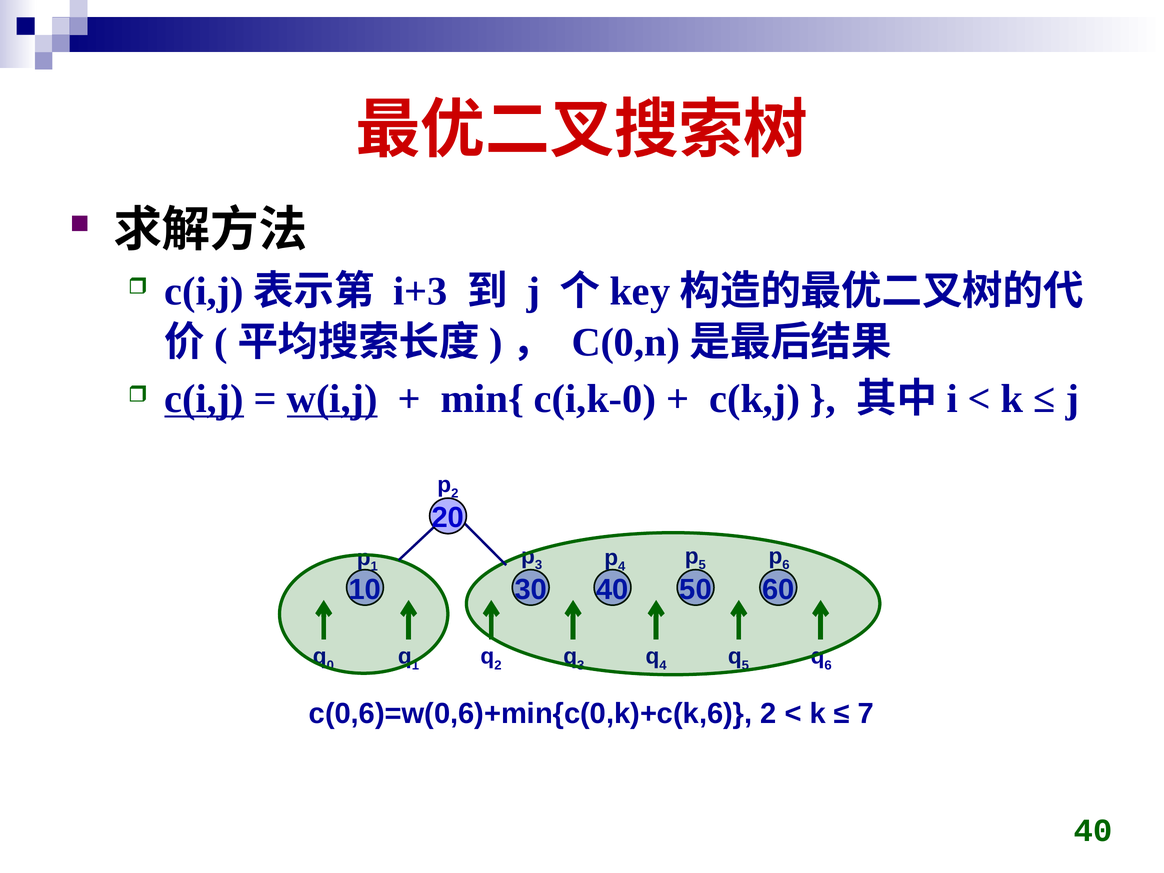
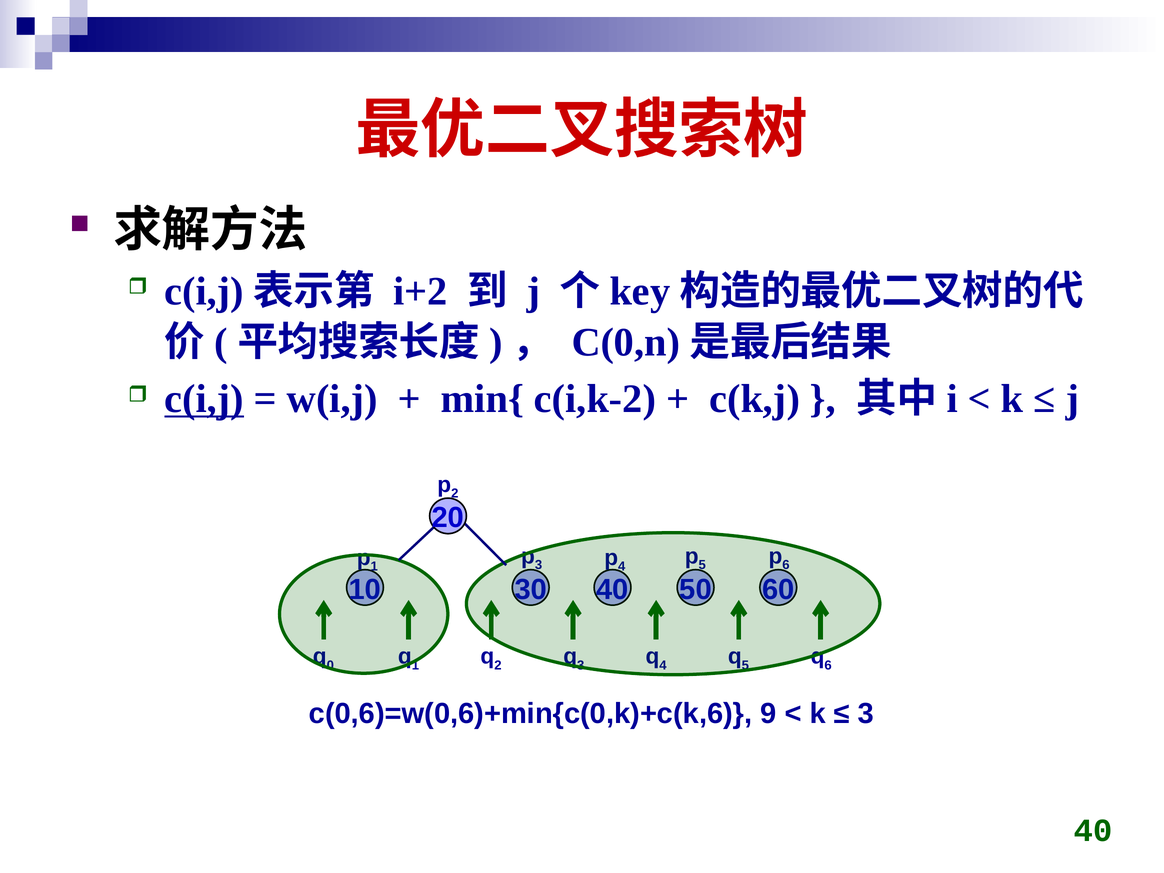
i+3: i+3 -> i+2 (420, 291)
w(i,j underline: present -> none (332, 399)
c(i,k-0: c(i,k-0 -> c(i,k-2 (595, 399)
c(0,6)=w(0,6)+min{c(0,k)+c(k,6 2: 2 -> 9 (768, 714)
7: 7 -> 3 (866, 714)
